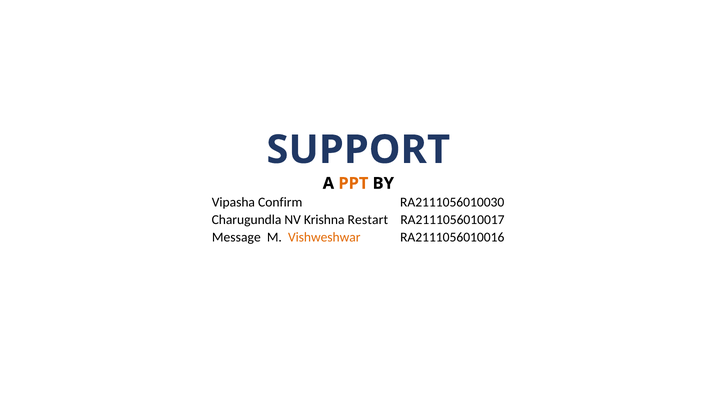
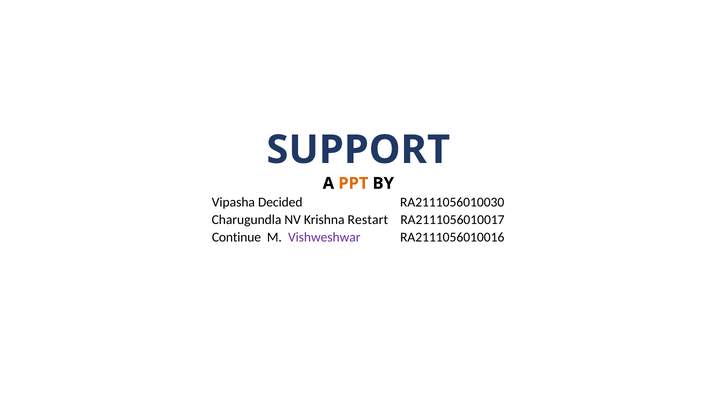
Confirm: Confirm -> Decided (280, 202)
Message: Message -> Continue (236, 237)
Vishweshwar colour: orange -> purple (324, 237)
